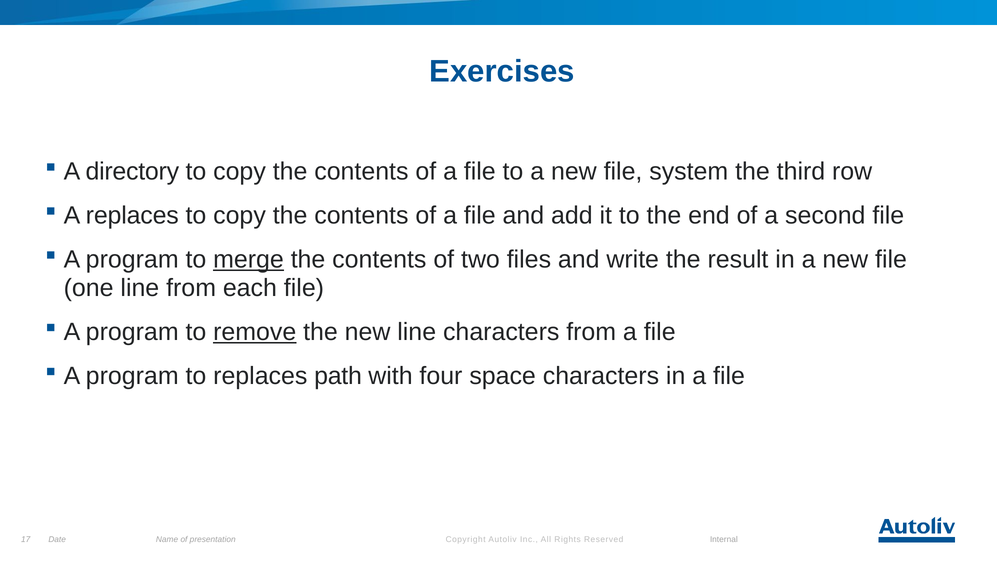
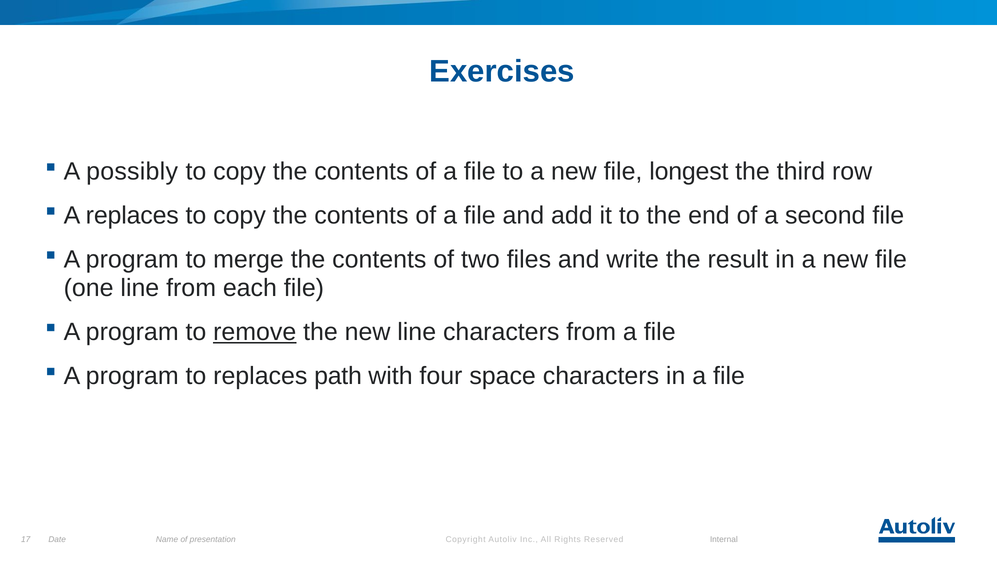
directory: directory -> possibly (132, 171)
system: system -> longest (689, 171)
merge underline: present -> none (249, 259)
